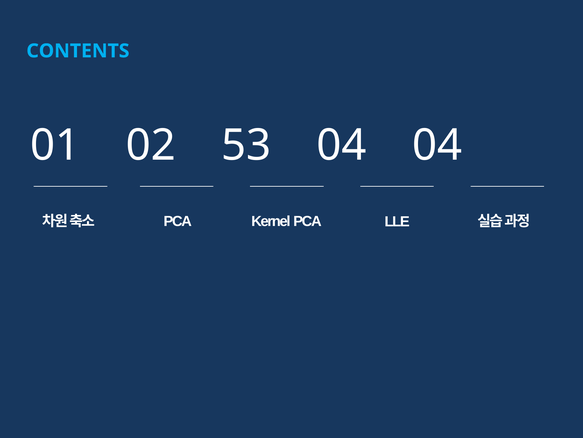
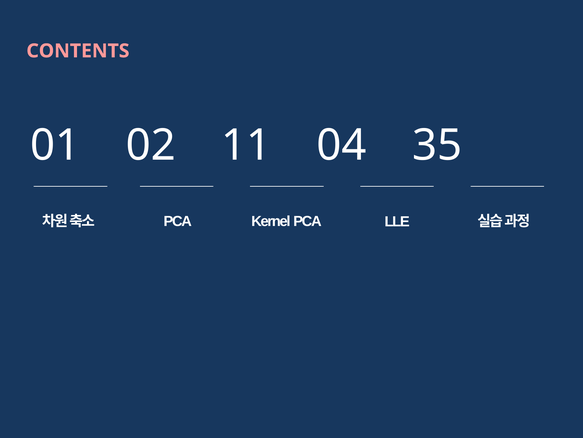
CONTENTS colour: light blue -> pink (78, 51)
53: 53 -> 11 (246, 145)
04 04: 04 -> 35 (437, 145)
